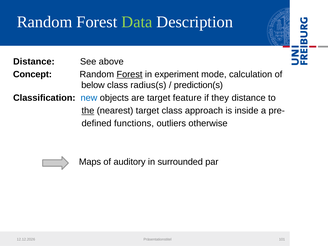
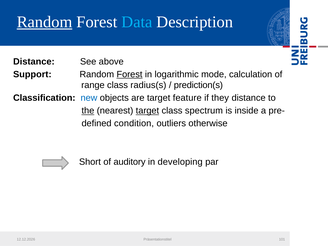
Random underline: none -> present (45, 22)
Data colour: light green -> light blue (137, 22)
Concept: Concept -> Support (32, 74)
experiment: experiment -> logarithmic (177, 74)
below: below -> range (93, 85)
target underline: none -> present (147, 111)
approach: approach -> spectrum (204, 111)
functions: functions -> condition (134, 123)
Maps: Maps -> Short (90, 162)
surrounded: surrounded -> developing (180, 162)
